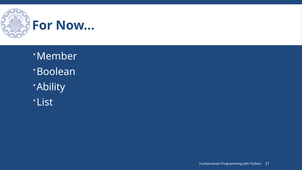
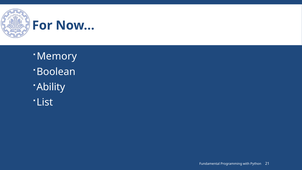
Member: Member -> Memory (57, 56)
